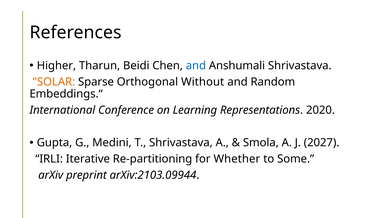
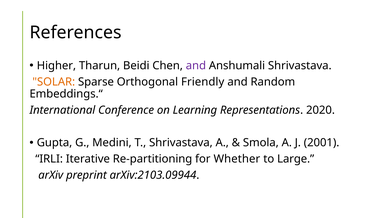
and colour: blue -> purple (196, 65)
Without: Without -> Friendly (203, 82)
2027: 2027 -> 2001 (322, 143)
Some: Some -> Large (296, 159)
